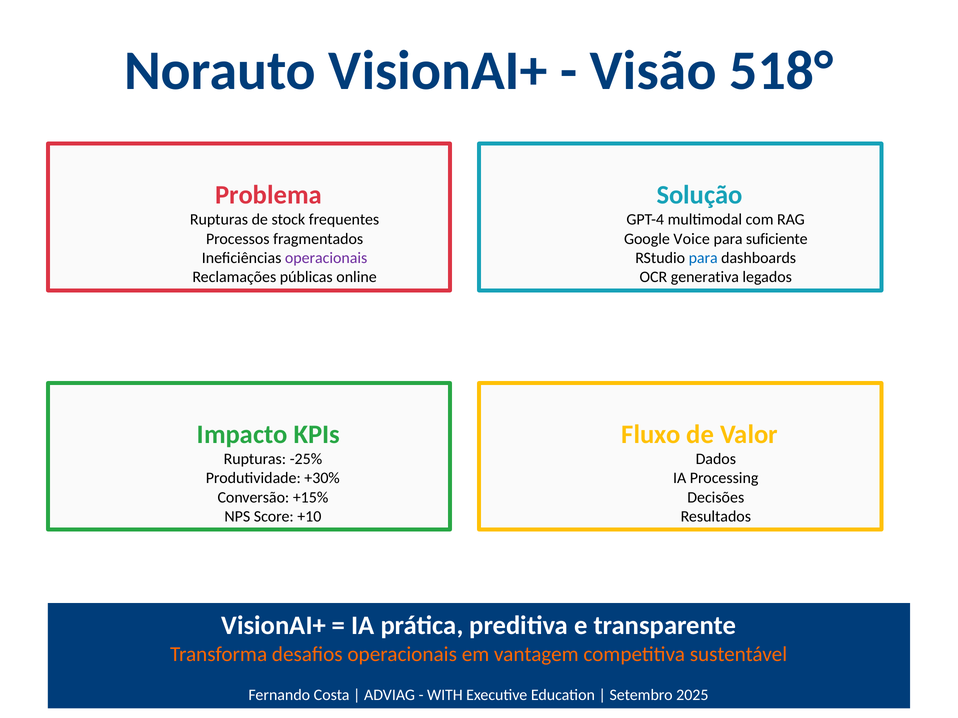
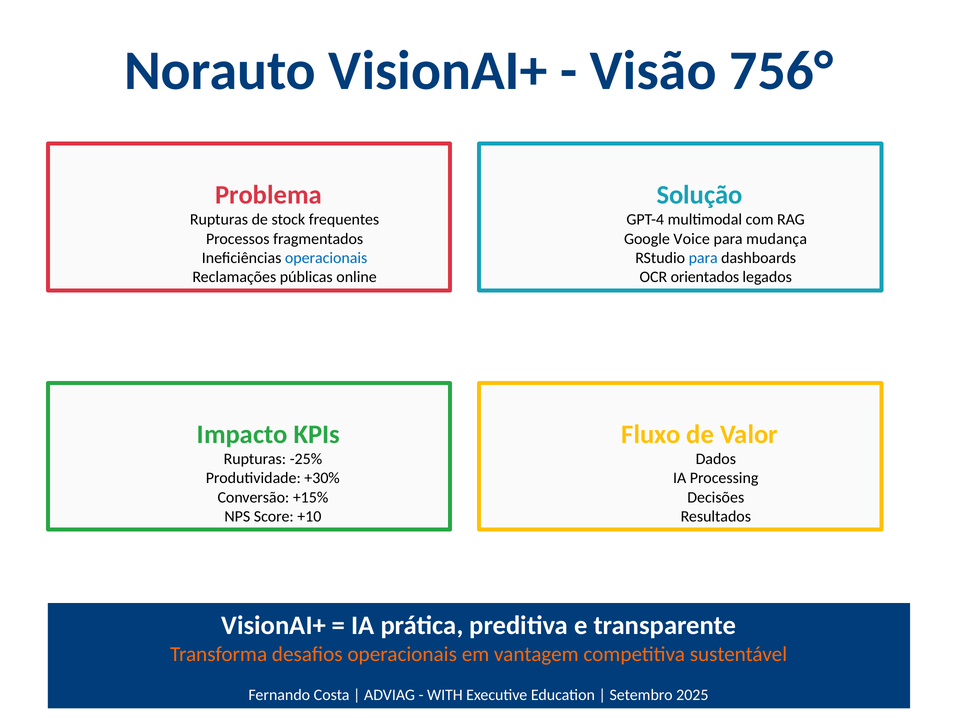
518°: 518° -> 756° (781, 71)
suficiente: suficiente -> mudança (777, 239)
operacionais colour: purple -> blue (326, 258)
generativa: generativa -> orientados (705, 277)
